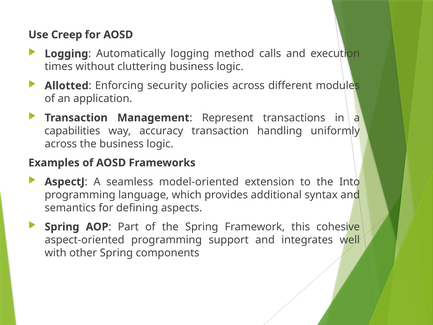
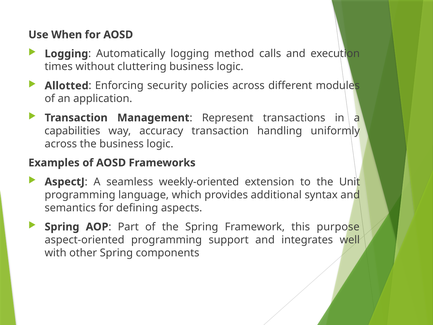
Creep: Creep -> When (67, 35)
model-oriented: model-oriented -> weekly-oriented (199, 182)
Into: Into -> Unit (350, 182)
cohesive: cohesive -> purpose (338, 227)
